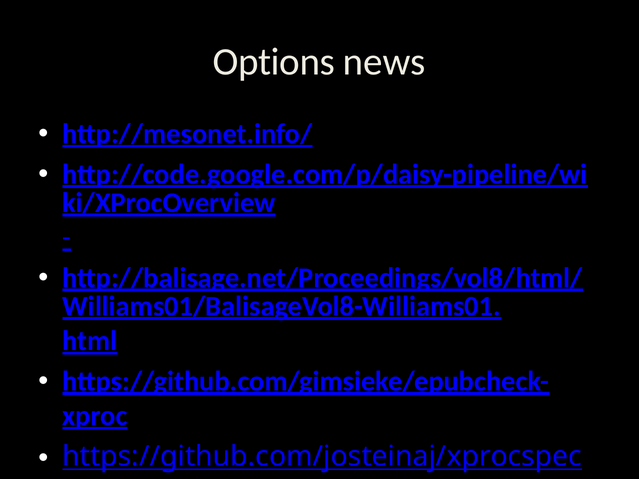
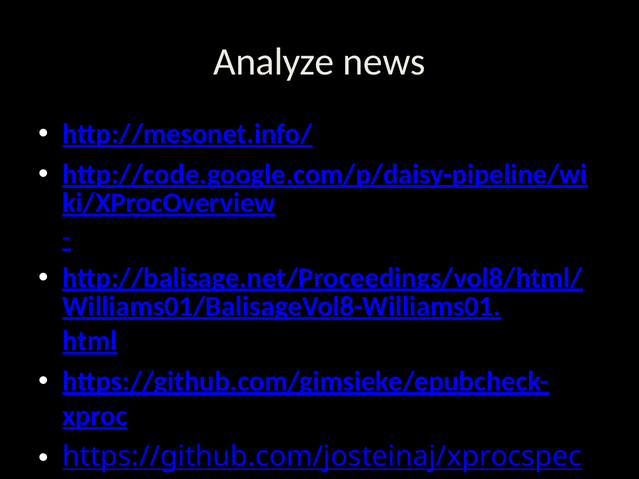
Options: Options -> Analyze (274, 62)
